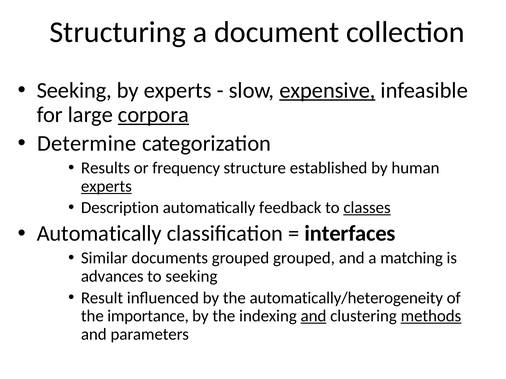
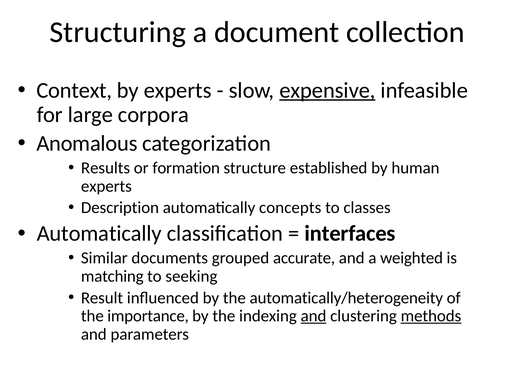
Seeking: Seeking -> Context (74, 90)
corpora underline: present -> none (153, 115)
Determine: Determine -> Anomalous (87, 144)
frequency: frequency -> formation (186, 168)
experts underline: present -> none (106, 186)
feedback: feedback -> concepts (290, 208)
classes underline: present -> none (367, 208)
grouped grouped: grouped -> accurate (304, 258)
matching: matching -> weighted (412, 258)
advances: advances -> matching (112, 277)
